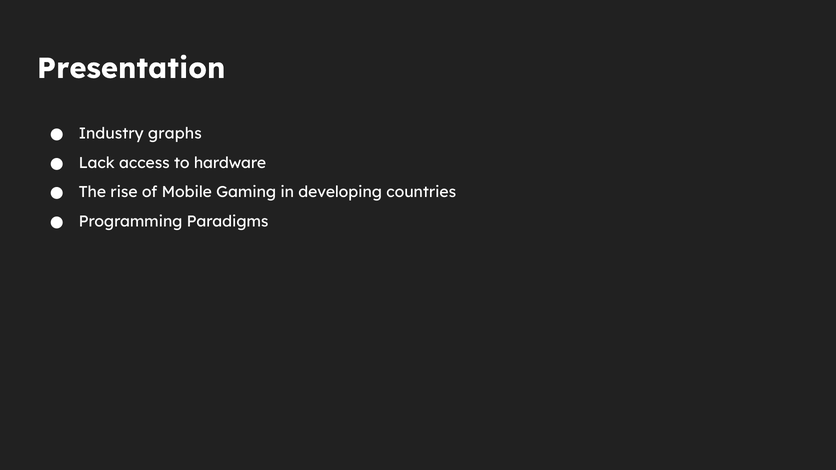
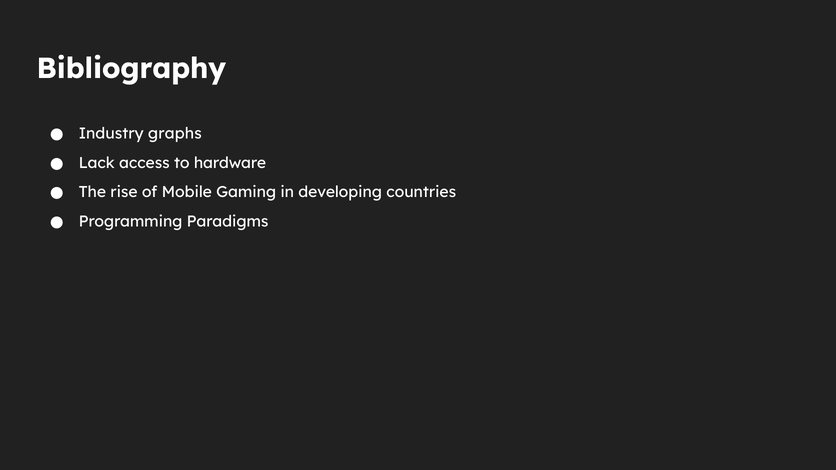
Presentation: Presentation -> Bibliography (131, 68)
